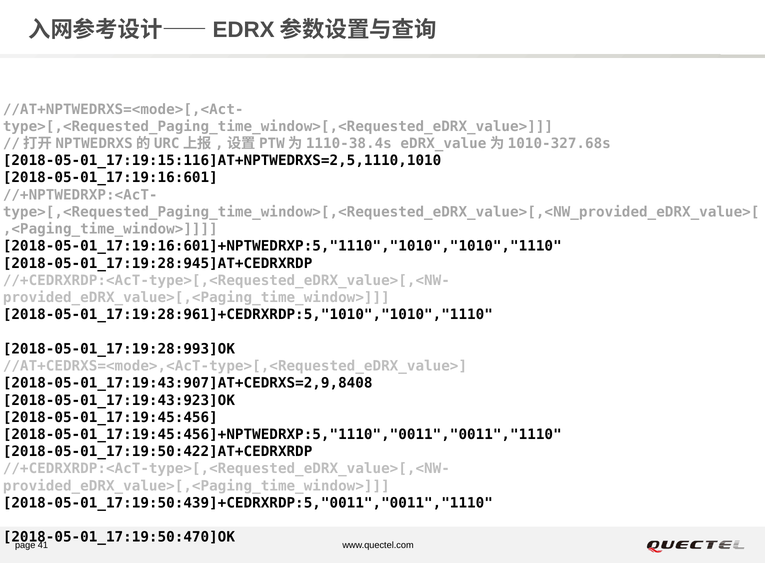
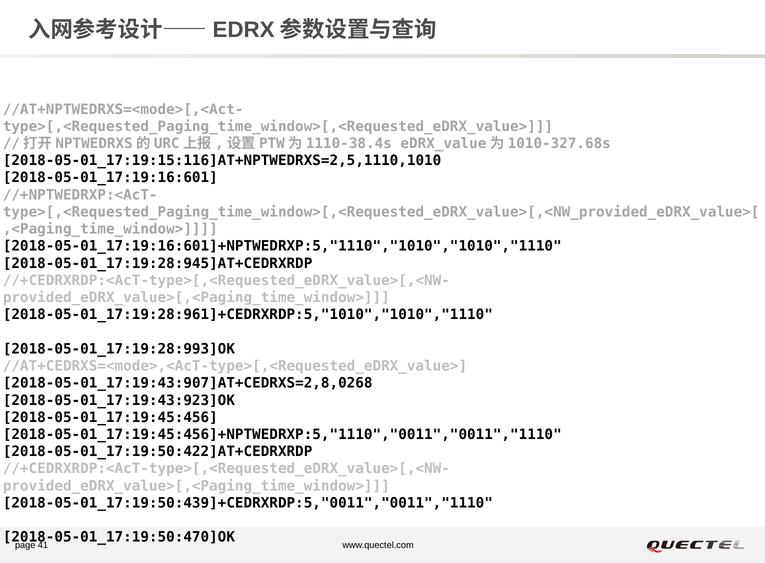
2018-05-01_17:19:43:907]AT+CEDRXS=2,9,8408: 2018-05-01_17:19:43:907]AT+CEDRXS=2,9,8408 -> 2018-05-01_17:19:43:907]AT+CEDRXS=2,8,0268 (188, 383)
